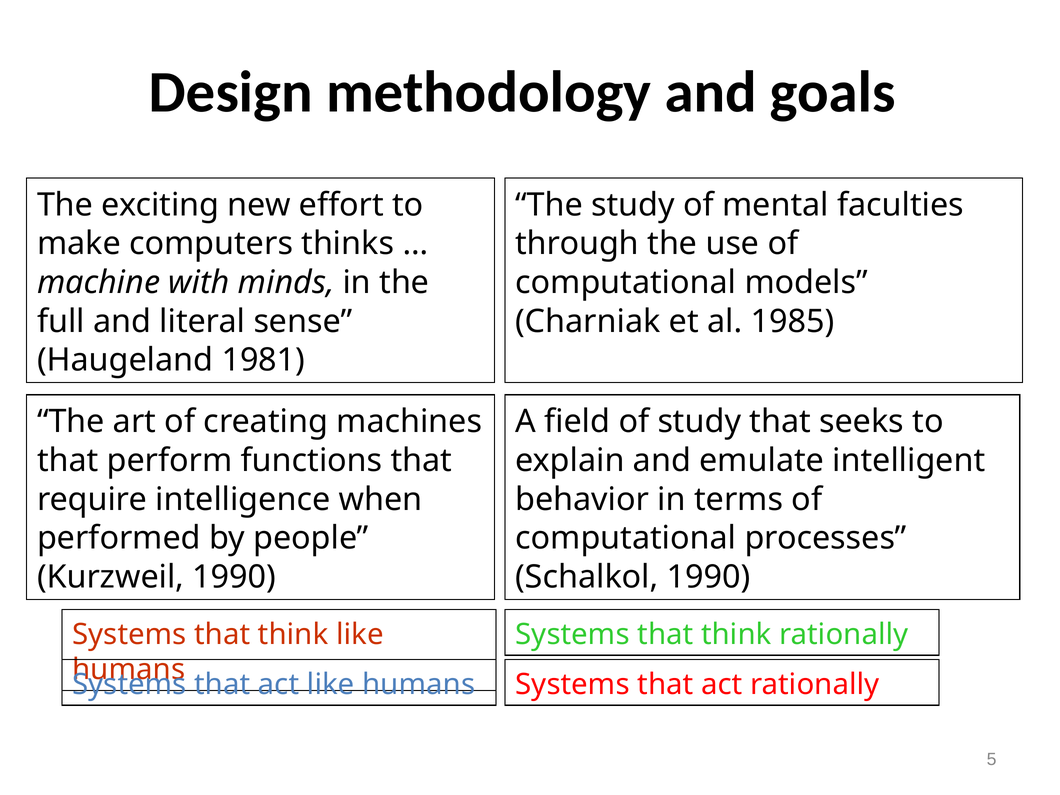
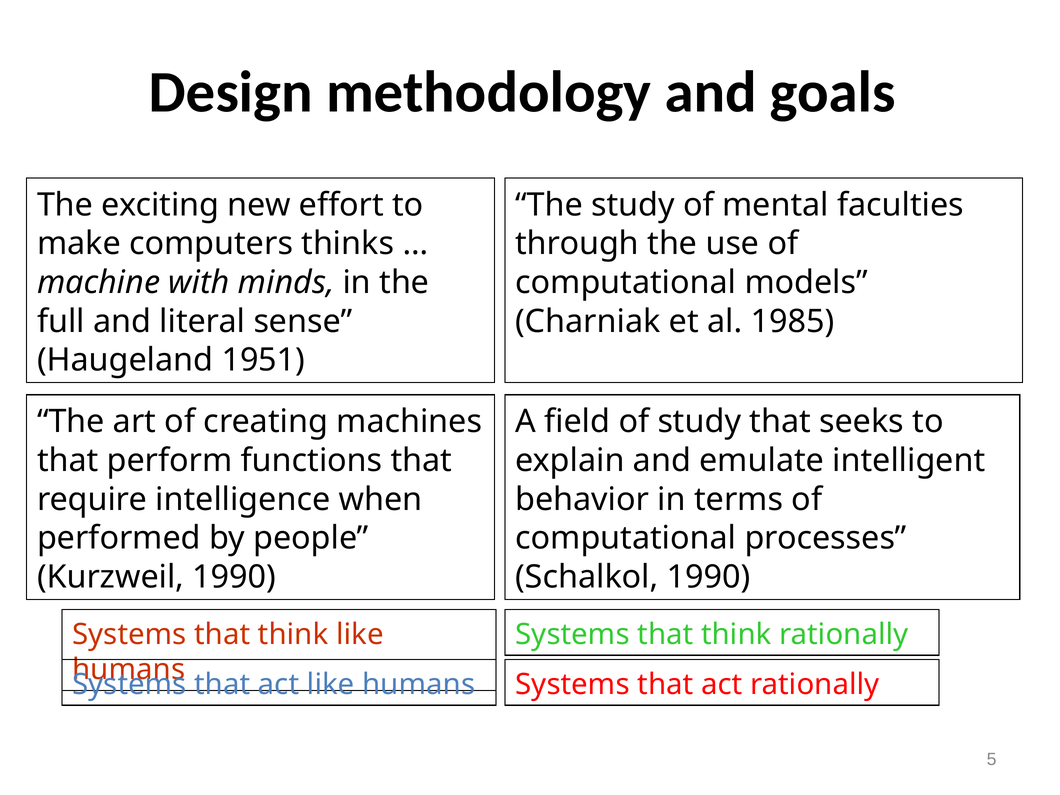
1981: 1981 -> 1951 (263, 360)
